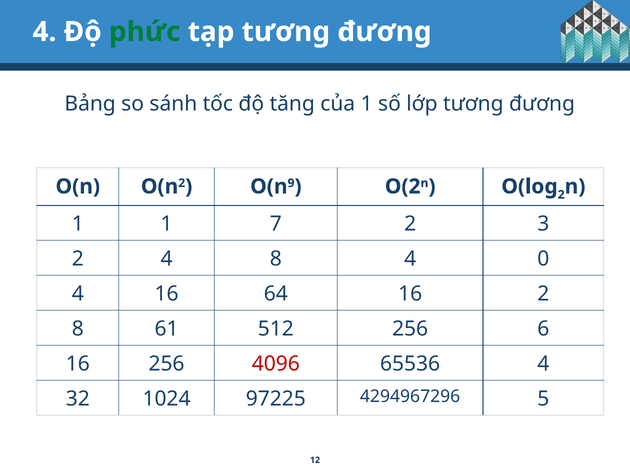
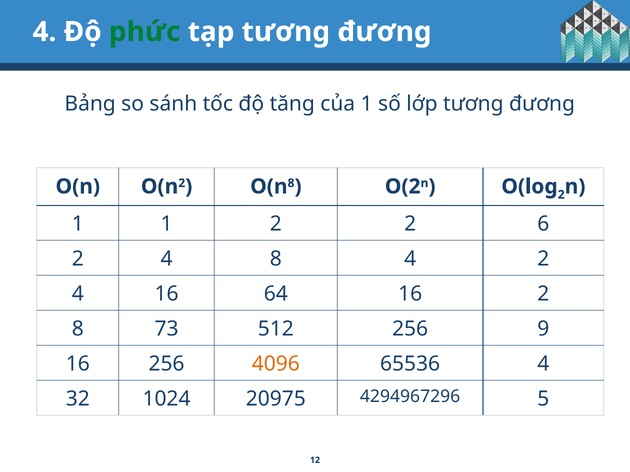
O(n 9: 9 -> 8 (291, 183)
1 7: 7 -> 2 (276, 224)
3: 3 -> 6 (543, 224)
4 0: 0 -> 2 (543, 259)
61: 61 -> 73 (167, 329)
6: 6 -> 9 (543, 329)
4096 colour: red -> orange (276, 364)
97225: 97225 -> 20975 (276, 399)
